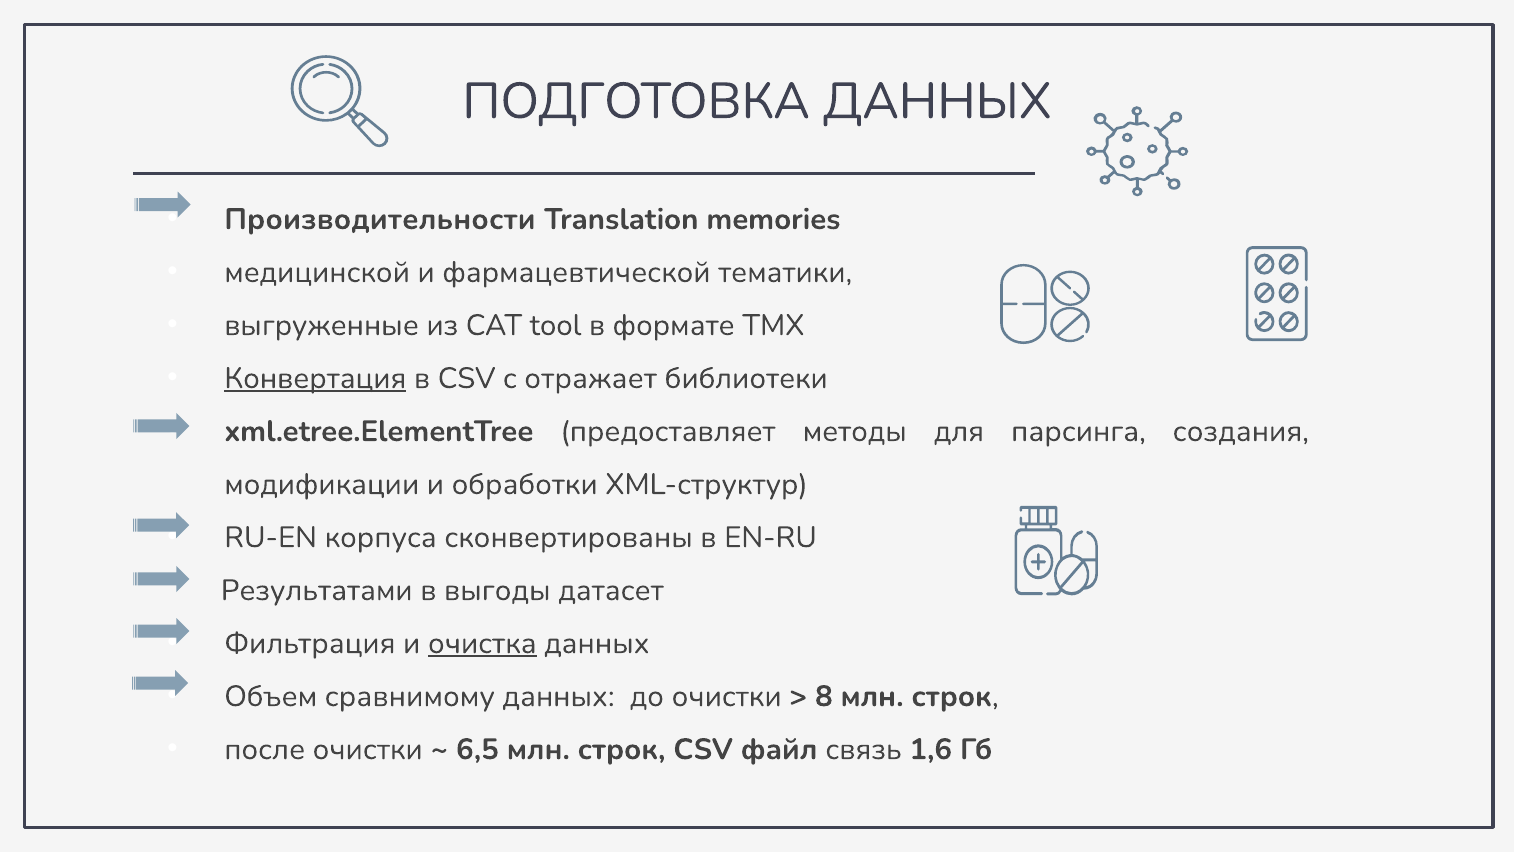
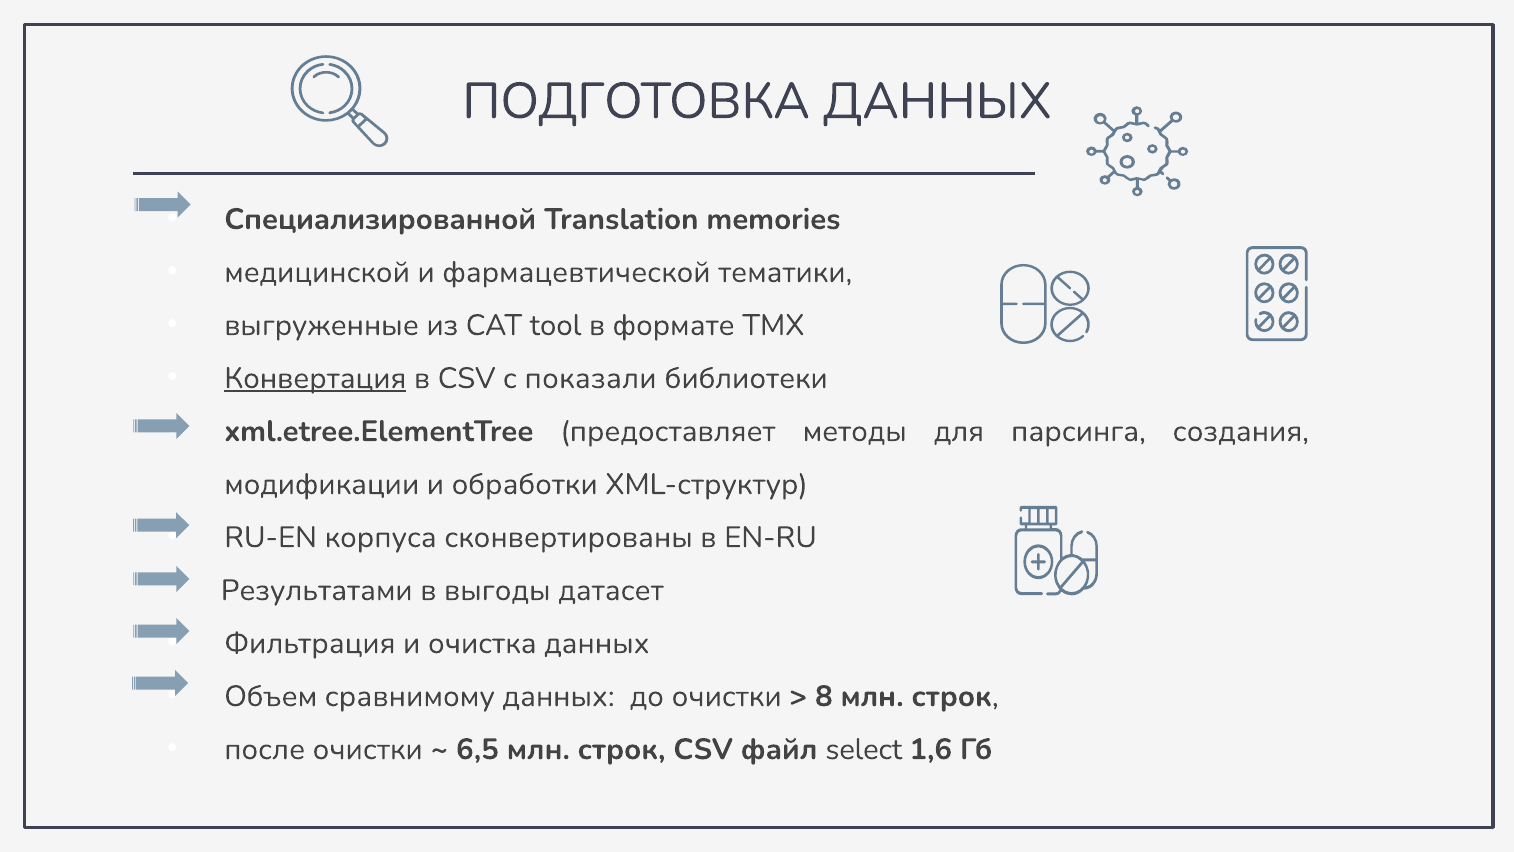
Производительности: Производительности -> Специализированной (380, 219)
отражает: отражает -> показали (591, 378)
очистка underline: present -> none (482, 643)
связь: связь -> select (864, 749)
